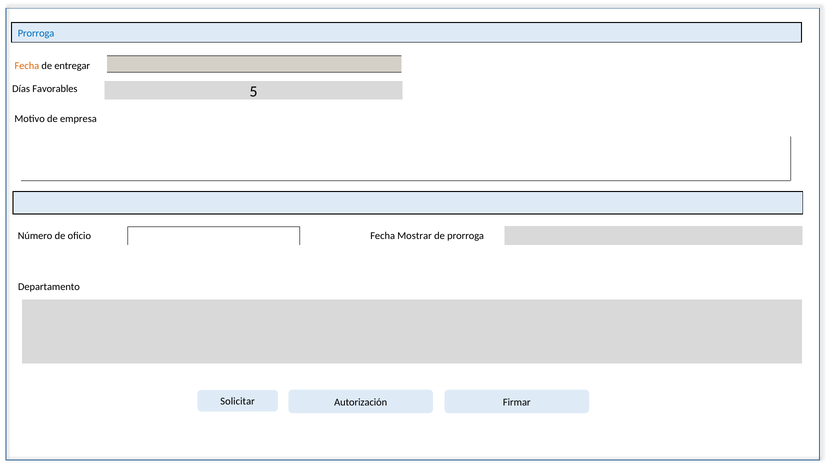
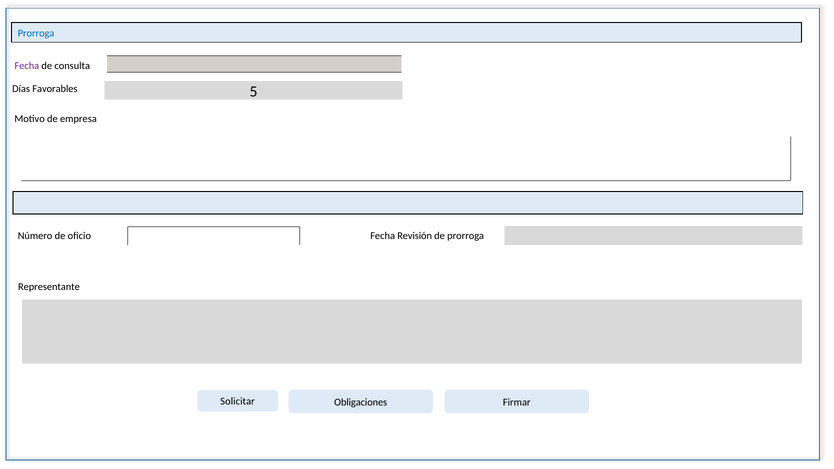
Fecha colour: orange -> purple (27, 66)
entregar: entregar -> consulta (72, 66)
Mostrar: Mostrar -> Revisión (415, 236)
Departamento: Departamento -> Representante (49, 287)
Autorización: Autorización -> Obligaciones (361, 402)
